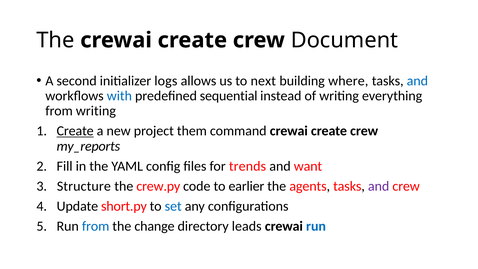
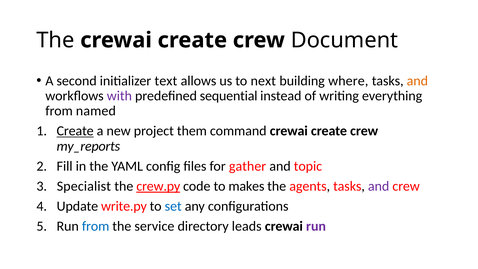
logs: logs -> text (166, 81)
and colour: blue -> orange (417, 81)
with colour: blue -> purple (119, 96)
from writing: writing -> named (96, 111)
trends: trends -> gather (248, 166)
want: want -> topic (308, 166)
Structure: Structure -> Specialist (84, 186)
crew.py underline: none -> present (158, 186)
earlier: earlier -> makes (246, 186)
short.py: short.py -> write.py (124, 206)
change: change -> service (154, 226)
run colour: blue -> purple (316, 226)
